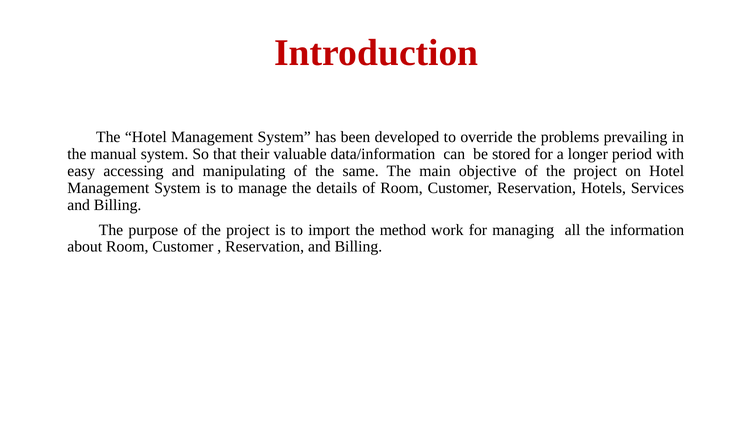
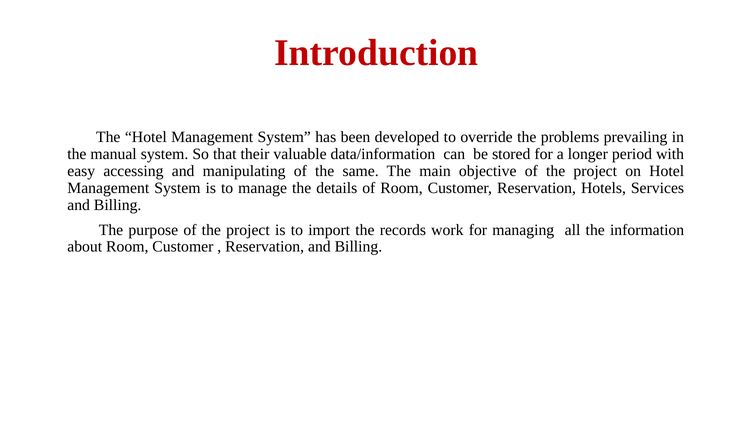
method: method -> records (403, 230)
